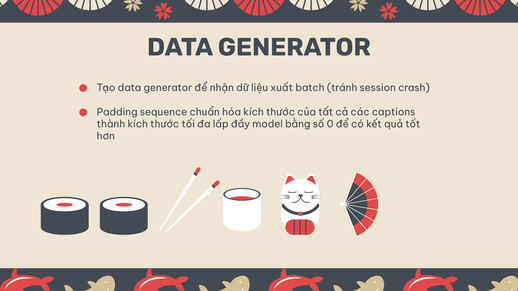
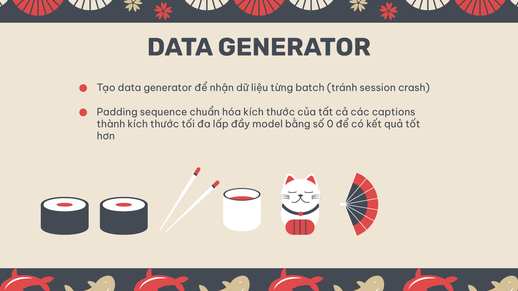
xuất: xuất -> từng (282, 88)
